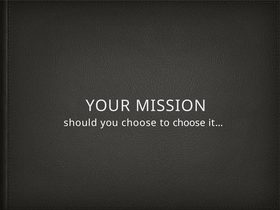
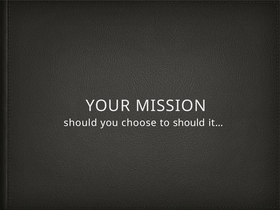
to choose: choose -> should (189, 123)
